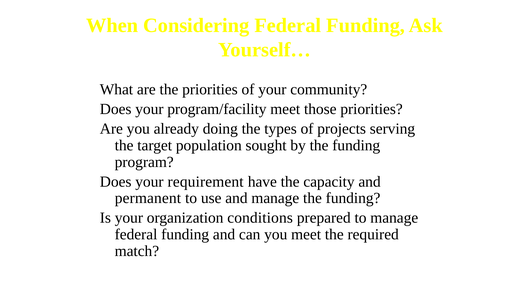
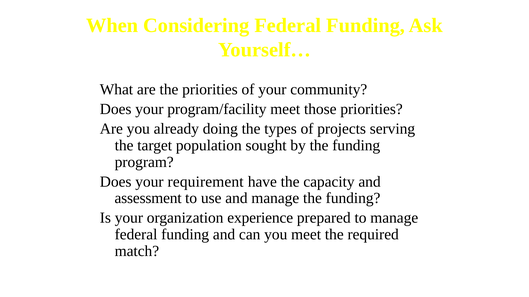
permanent: permanent -> assessment (148, 199)
conditions: conditions -> experience (260, 218)
